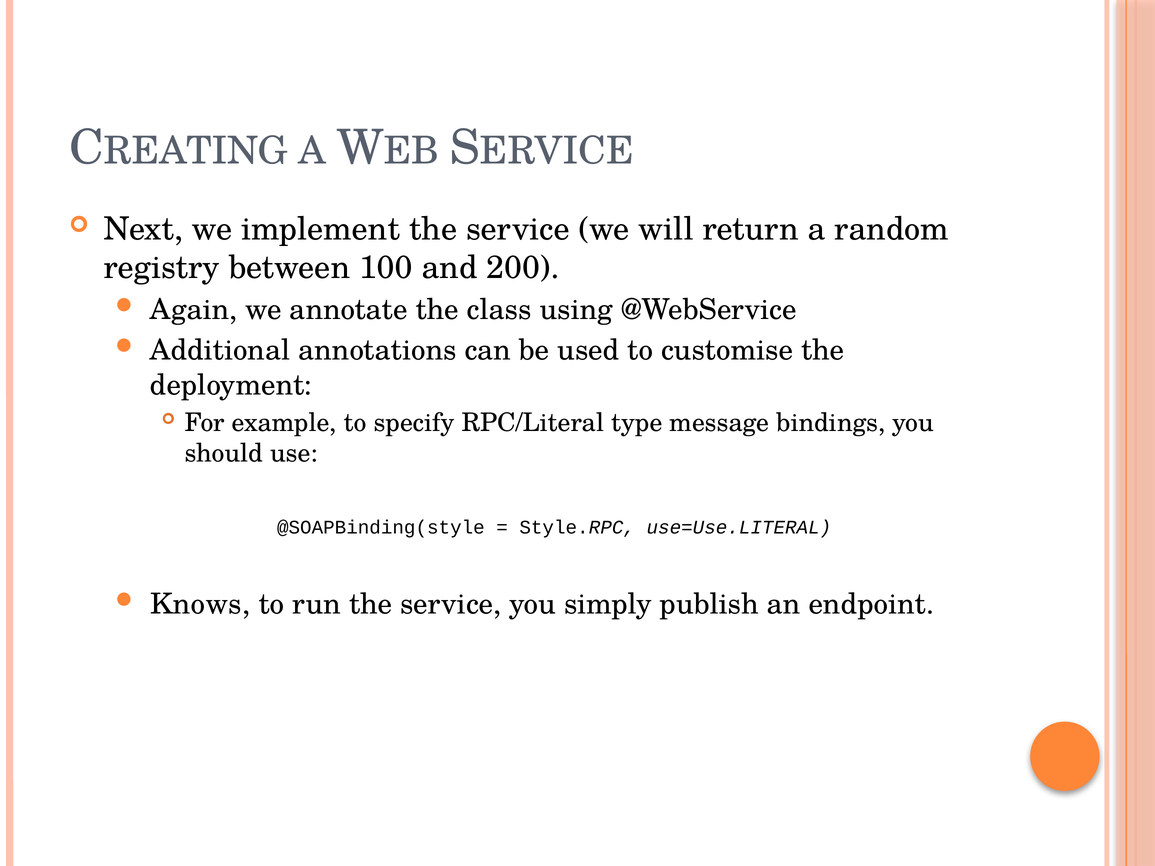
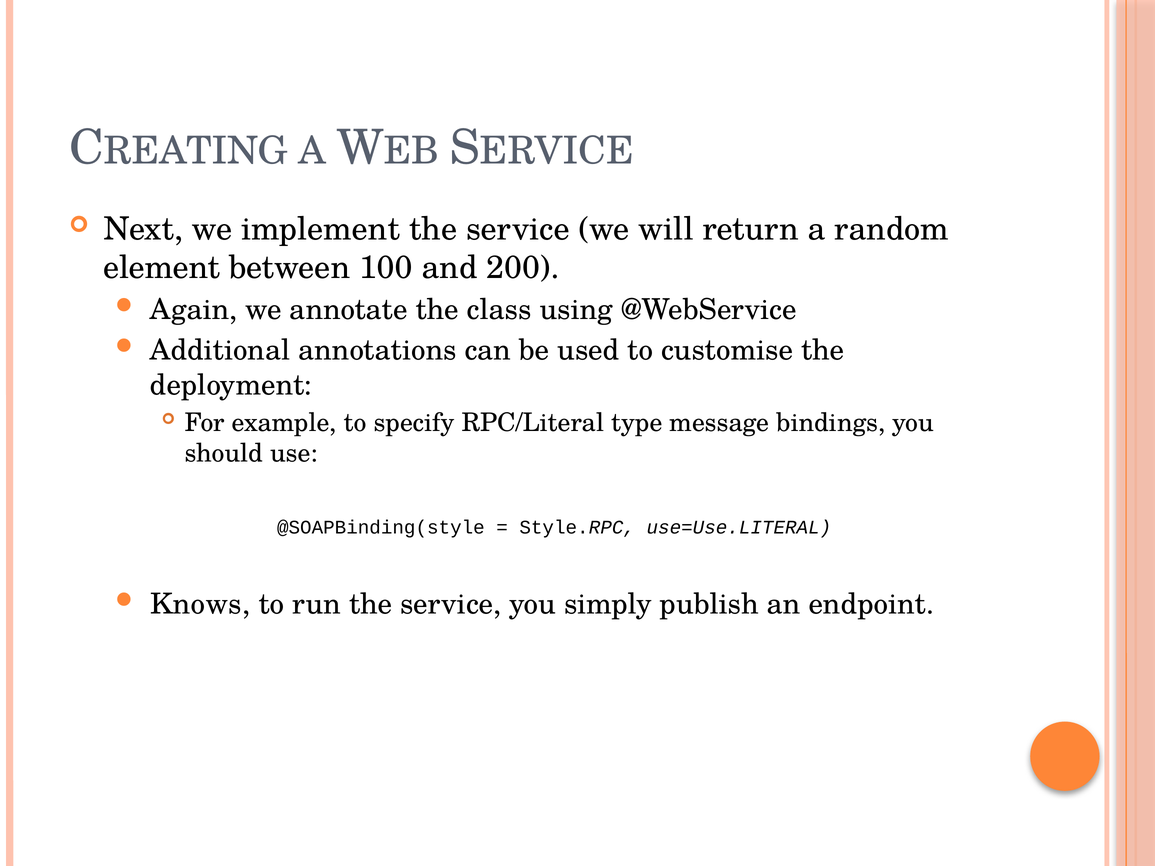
registry: registry -> element (162, 268)
